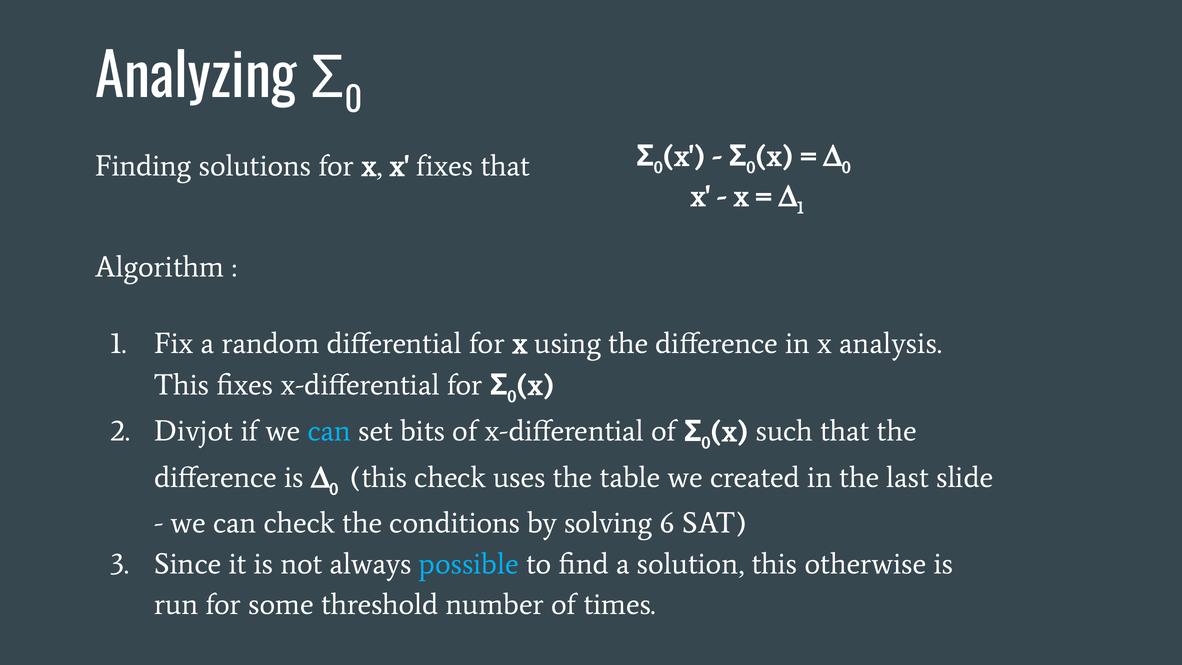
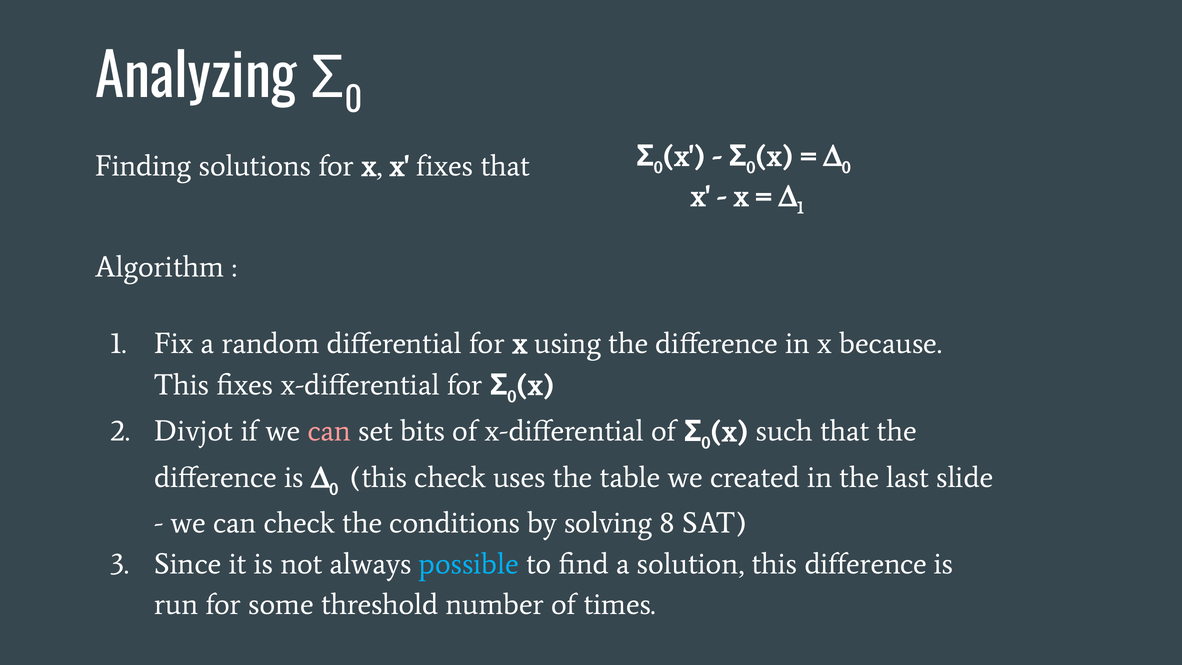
analysis: analysis -> because (891, 343)
can colour: light blue -> pink (329, 431)
6: 6 -> 8 (667, 523)
this otherwise: otherwise -> difference (866, 564)
